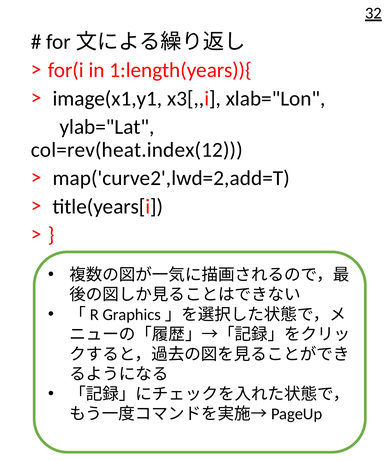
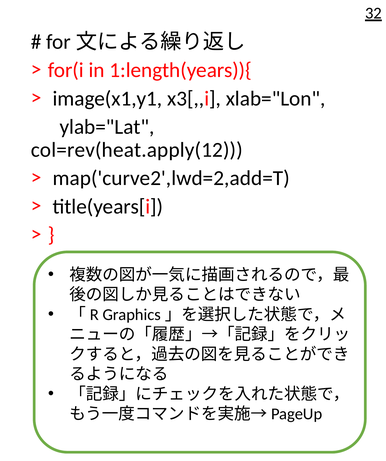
col=rev(heat.index(12: col=rev(heat.index(12 -> col=rev(heat.apply(12 (137, 150)
